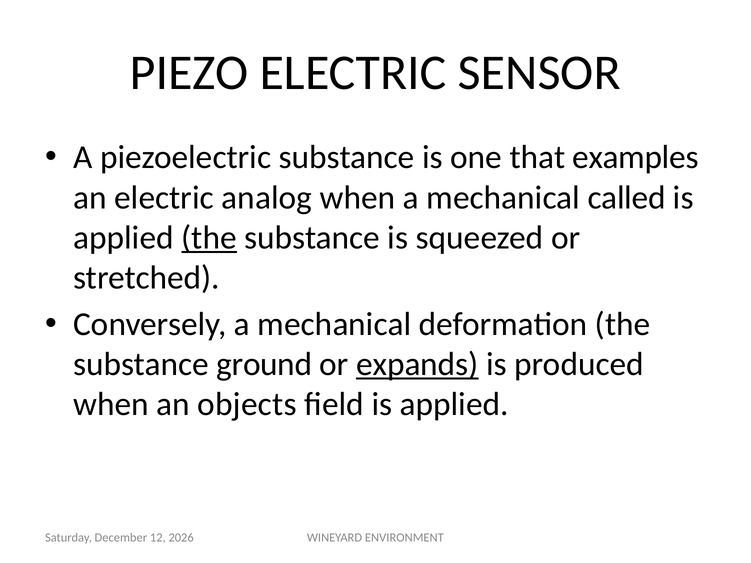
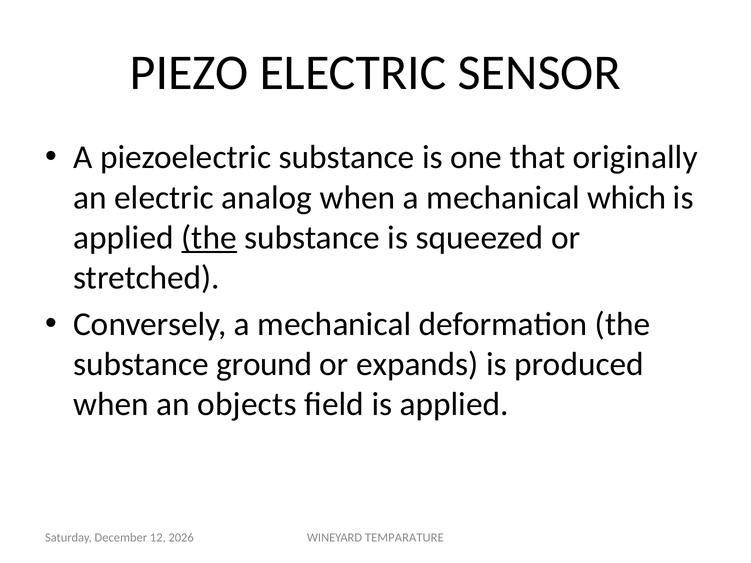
examples: examples -> originally (635, 158)
called: called -> which (627, 198)
expands underline: present -> none (417, 365)
ENVIRONMENT: ENVIRONMENT -> TEMPARATURE (404, 538)
